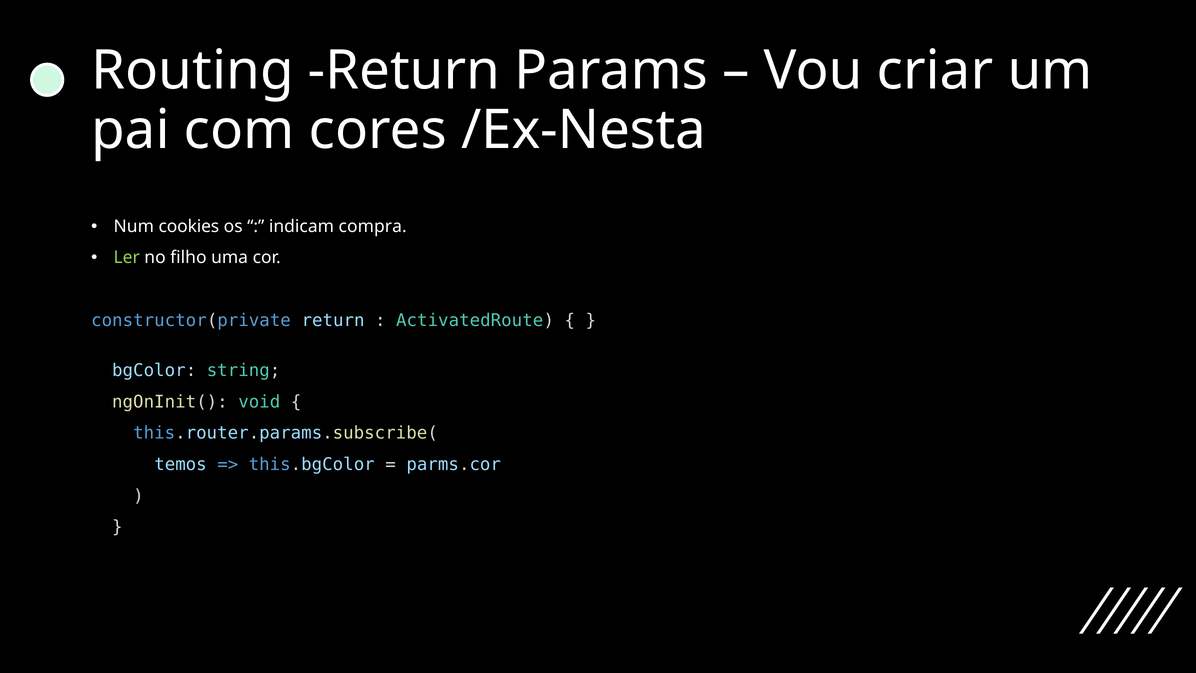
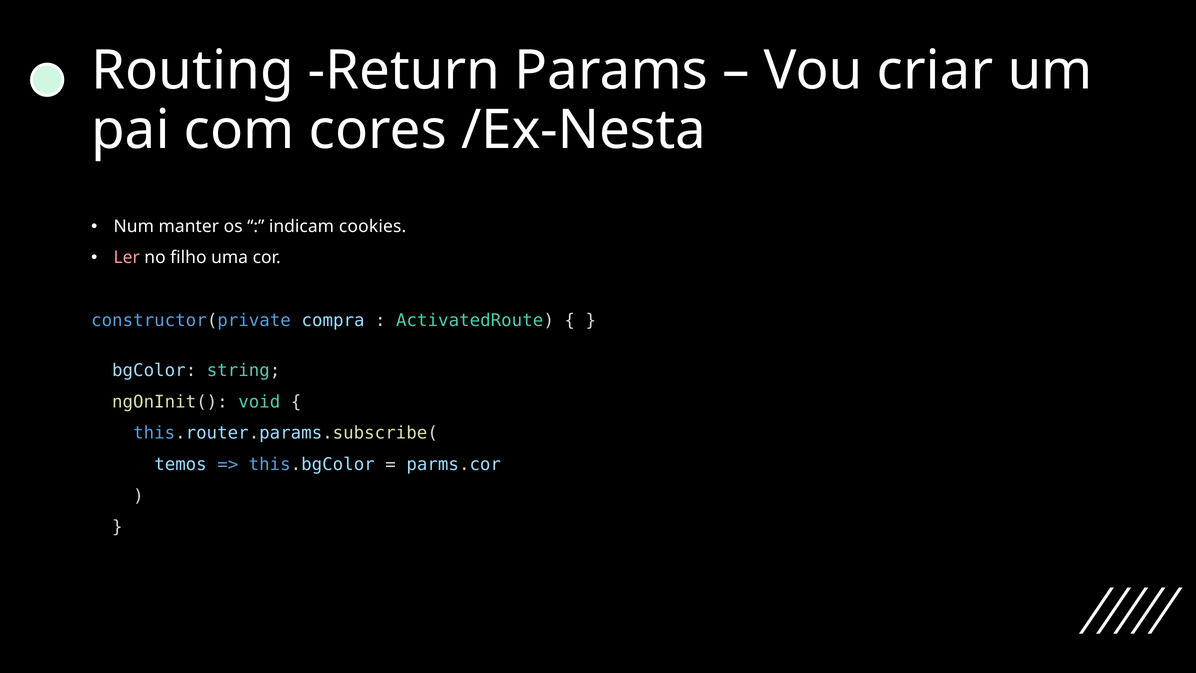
cookies: cookies -> manter (189, 226)
compra: compra -> cookies (373, 226)
Ler colour: light green -> pink (127, 258)
constructor(private return: return -> compra (333, 320)
